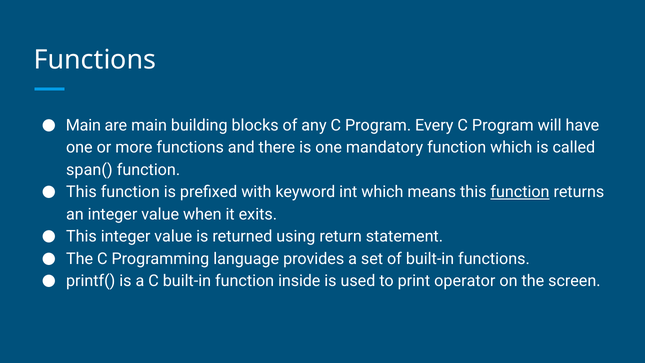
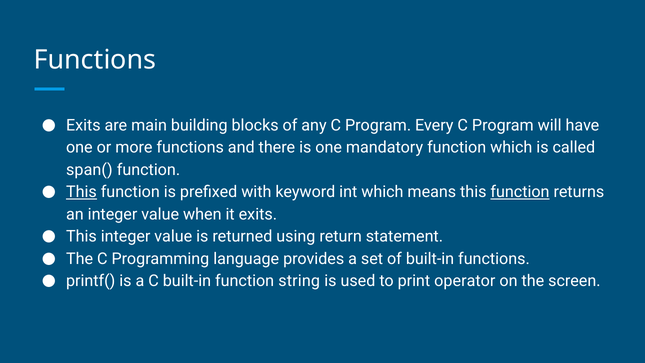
Main: Main -> Exits (83, 125)
This underline: none -> present (81, 192)
inside: inside -> string (299, 281)
